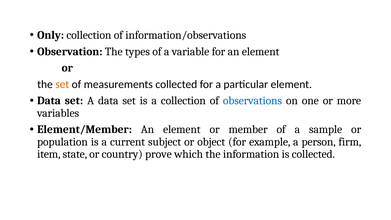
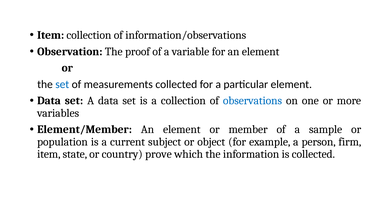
Only: Only -> Item (51, 35)
types: types -> proof (138, 52)
set colour: orange -> blue (62, 84)
